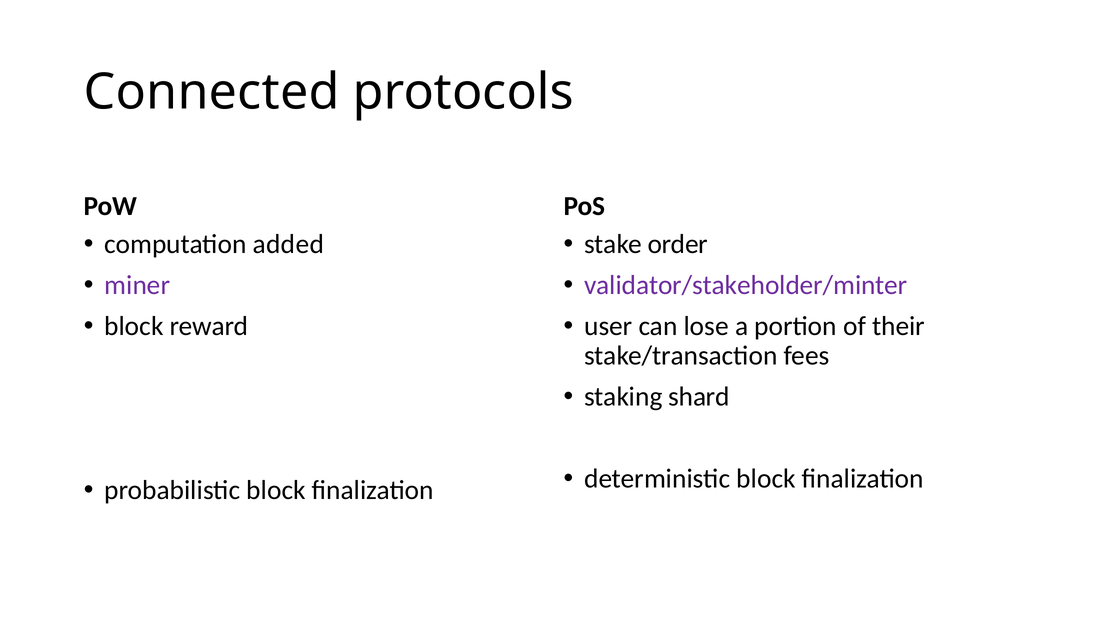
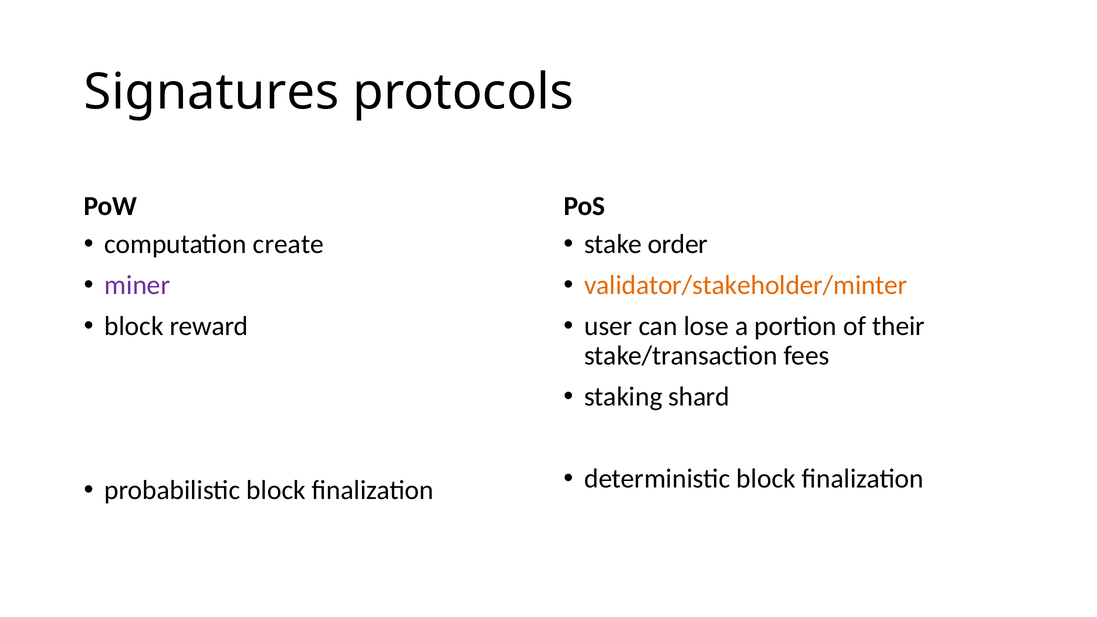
Connected: Connected -> Signatures (212, 92)
added: added -> create (288, 244)
validator/stakeholder/minter colour: purple -> orange (746, 285)
